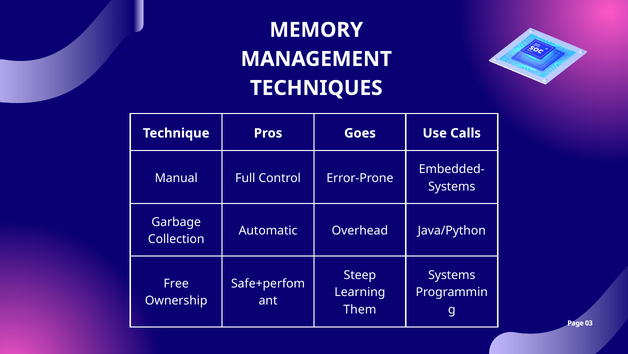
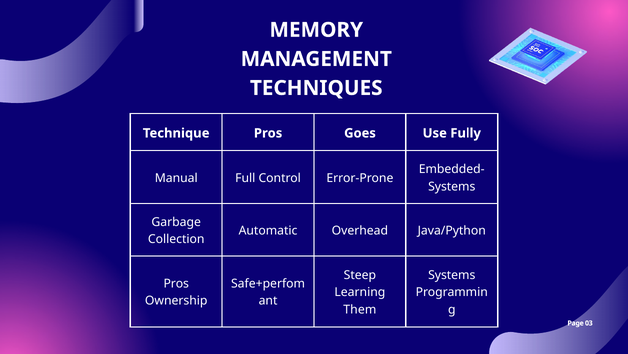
Calls: Calls -> Fully (466, 133)
Free: Free -> Pros (176, 283)
